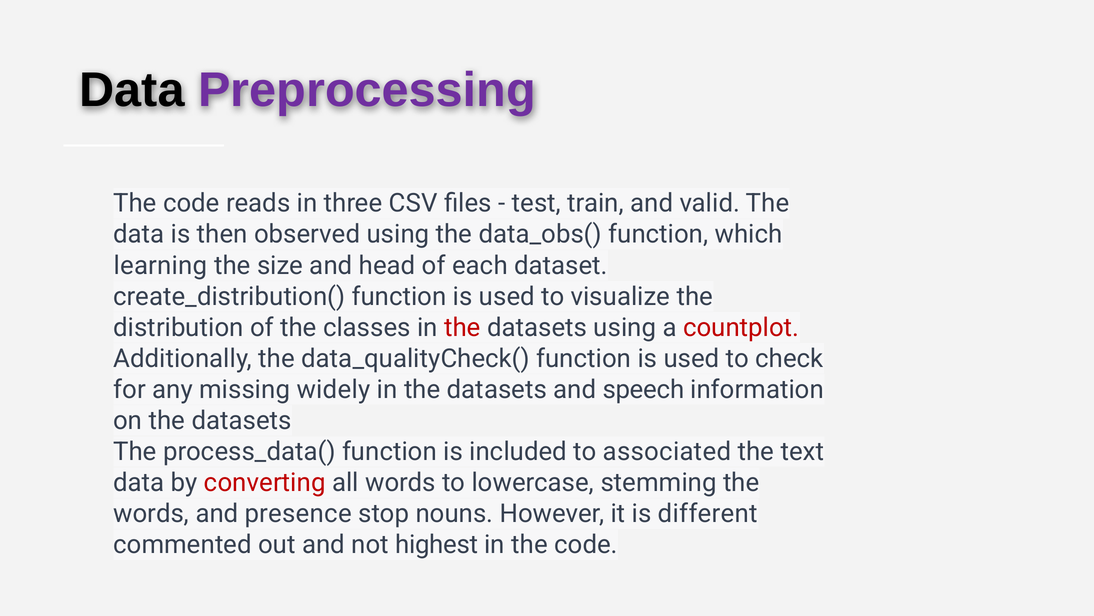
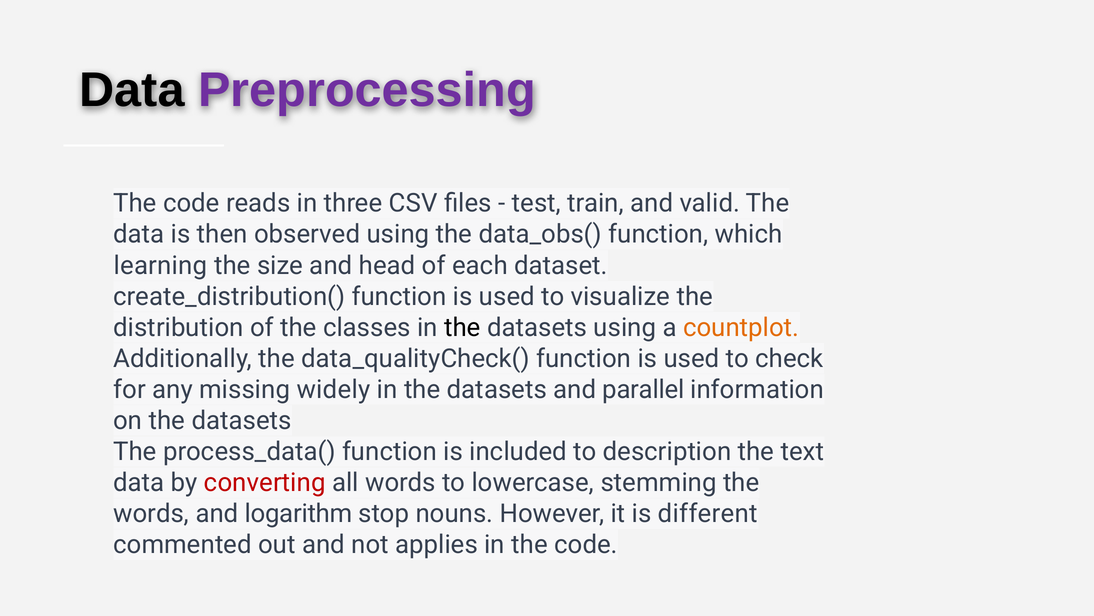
the colour: red -> black (462, 327)
countplot colour: red -> orange (741, 327)
speech: speech -> parallel (643, 389)
associated: associated -> description (667, 451)
presence: presence -> logarithm (298, 513)
highest: highest -> applies (437, 544)
